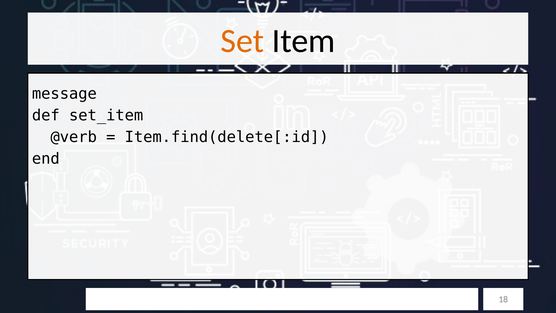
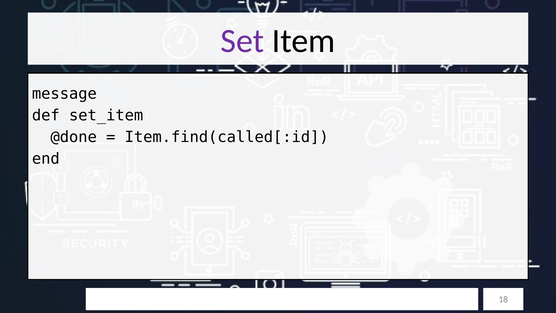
Set colour: orange -> purple (242, 41)
@verb: @verb -> @done (74, 137)
Item.find(delete[:id: Item.find(delete[:id -> Item.find(called[:id (227, 137)
